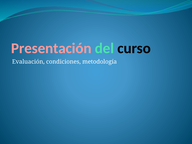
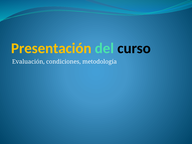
Presentación colour: pink -> yellow (51, 48)
